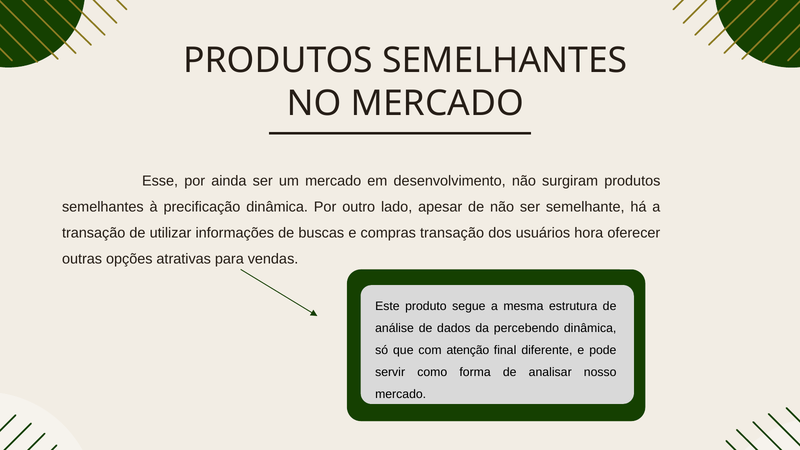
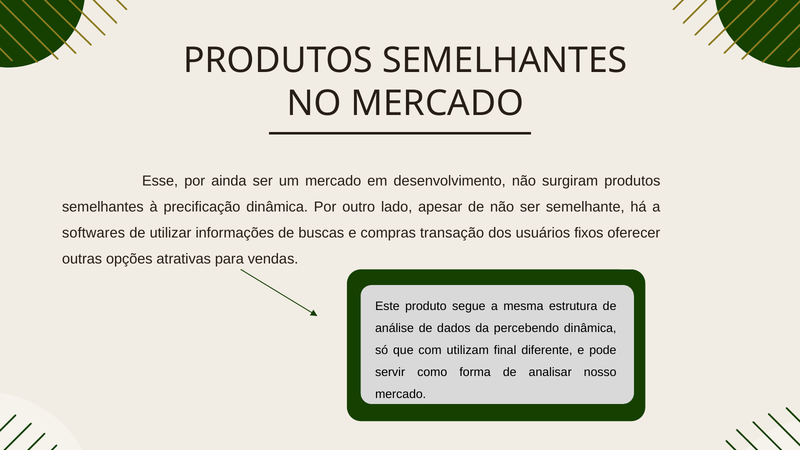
transação: transação -> softwares (94, 233)
hora: hora -> fixos (589, 233)
atenção: atenção -> utilizam (468, 350)
